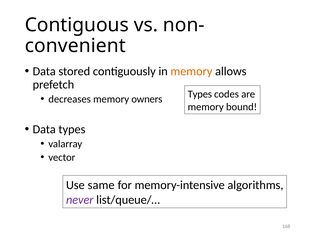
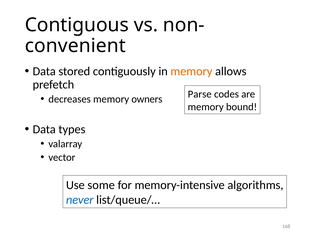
Types: Types -> Parse (200, 94)
same: same -> some (101, 184)
never colour: purple -> blue (80, 199)
